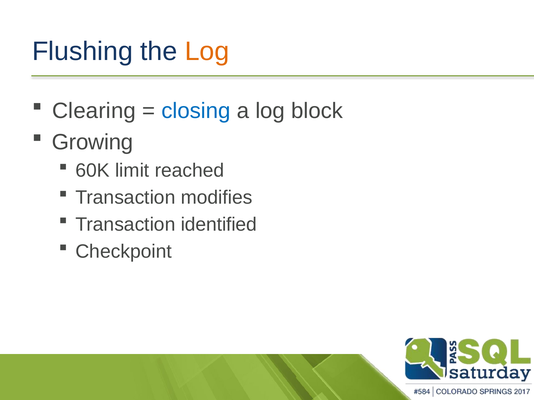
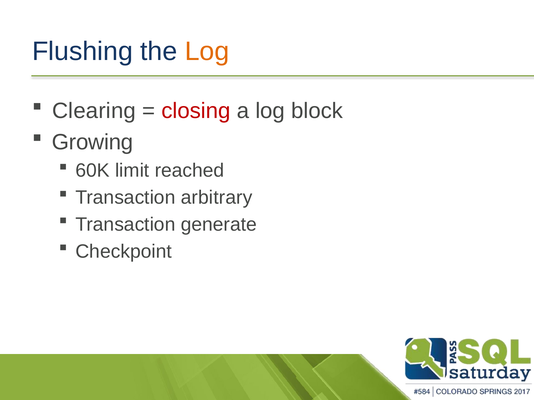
closing colour: blue -> red (196, 111)
modifies: modifies -> arbitrary (217, 198)
identified: identified -> generate (219, 225)
